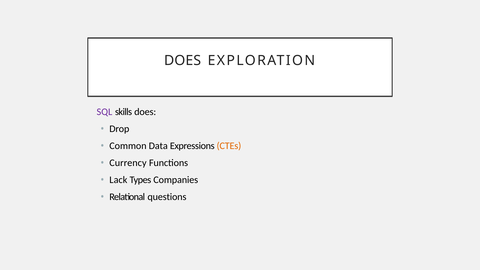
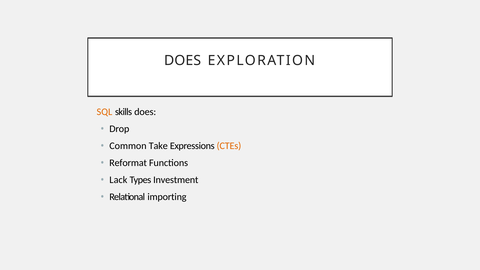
SQL colour: purple -> orange (104, 112)
Data: Data -> Take (158, 146)
Currency: Currency -> Reformat (128, 163)
Companies: Companies -> Investment (176, 180)
questions: questions -> importing (167, 197)
